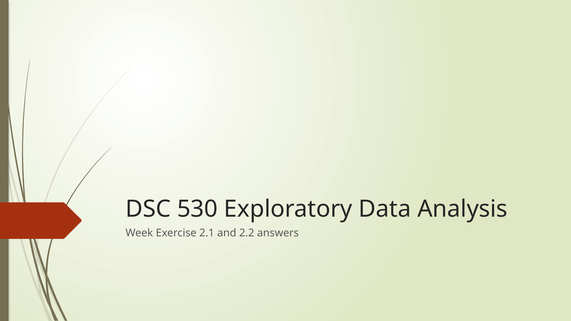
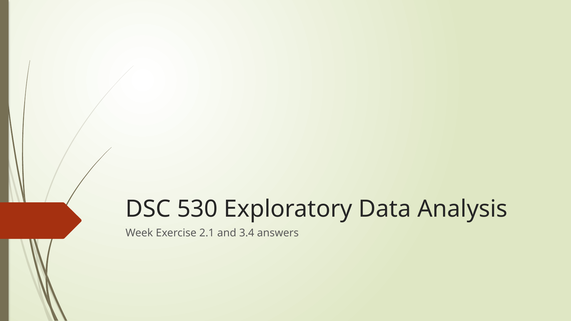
2.2: 2.2 -> 3.4 (247, 233)
